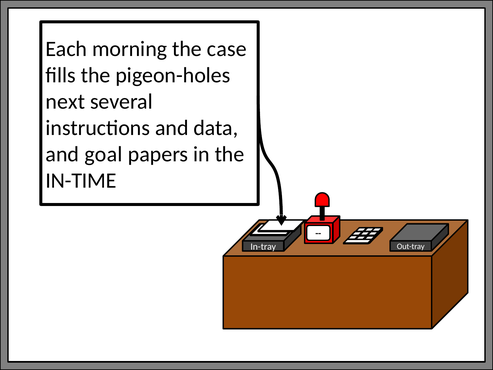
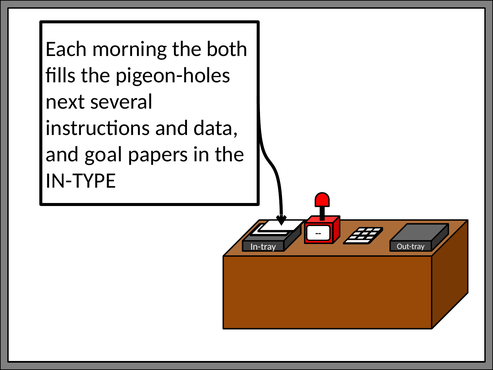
case: case -> both (227, 49)
IN-TIME: IN-TIME -> IN-TYPE (81, 180)
